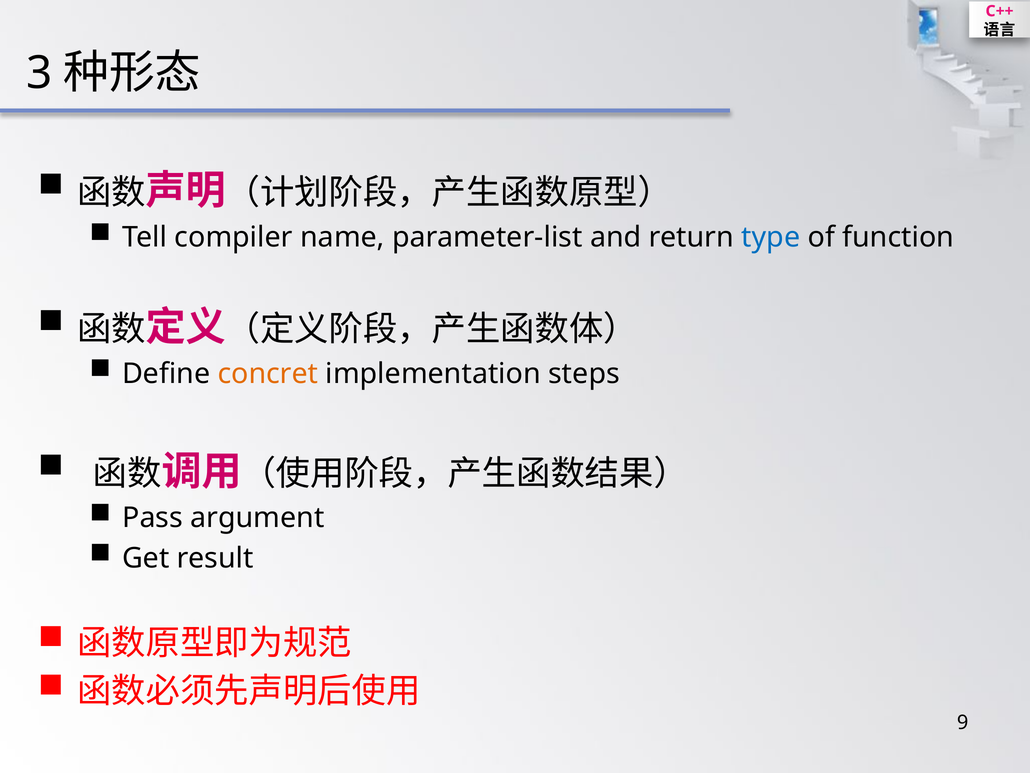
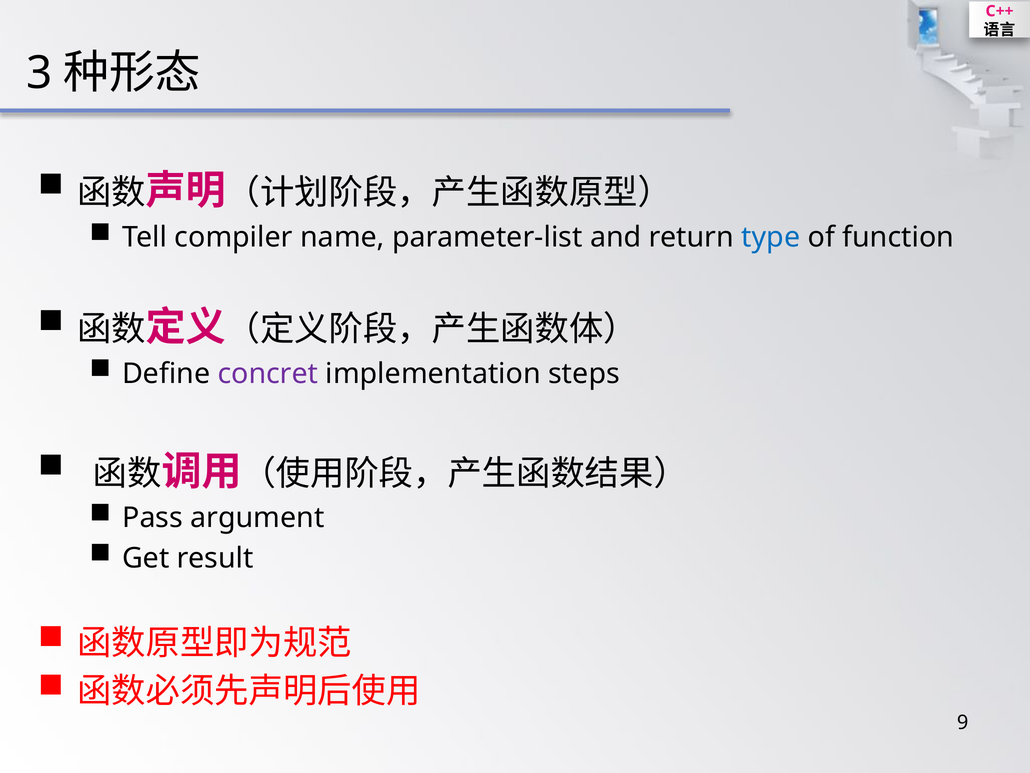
concret colour: orange -> purple (268, 373)
